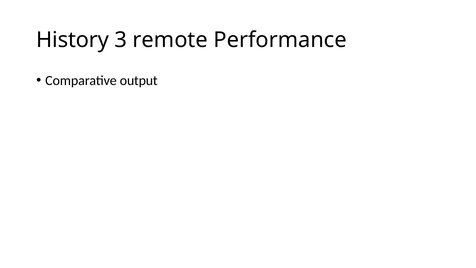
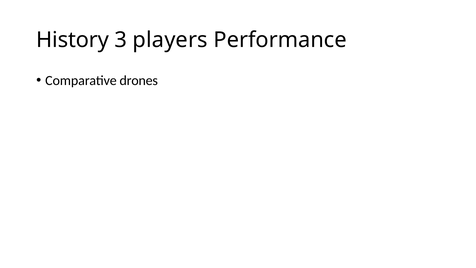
remote: remote -> players (170, 40)
output: output -> drones (139, 80)
